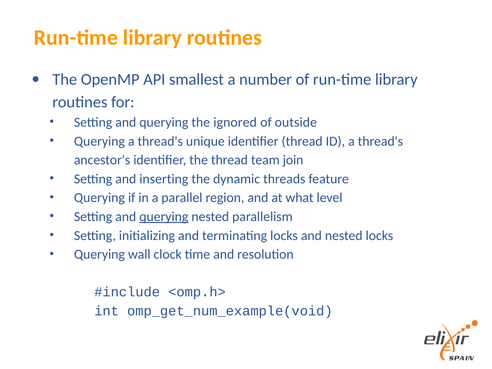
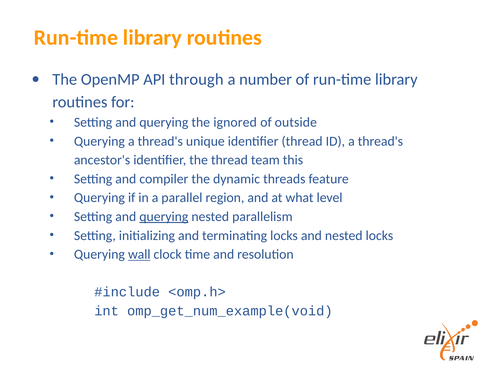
smallest: smallest -> through (196, 79)
join: join -> this (293, 160)
inserting: inserting -> compiler (164, 179)
wall underline: none -> present (139, 254)
